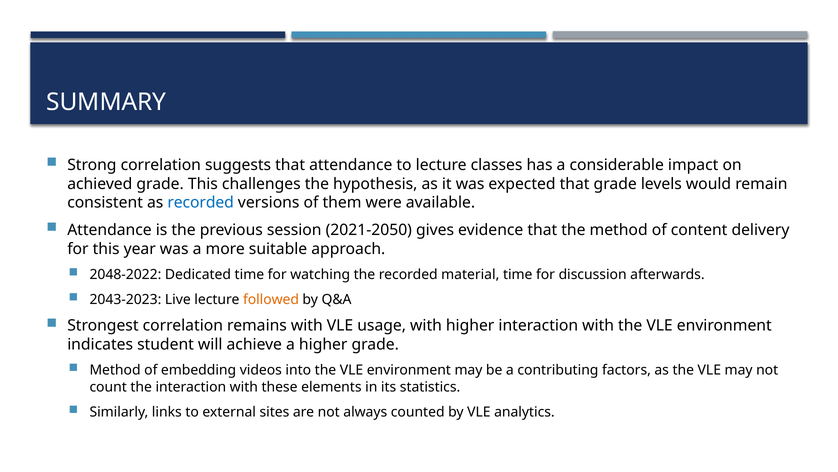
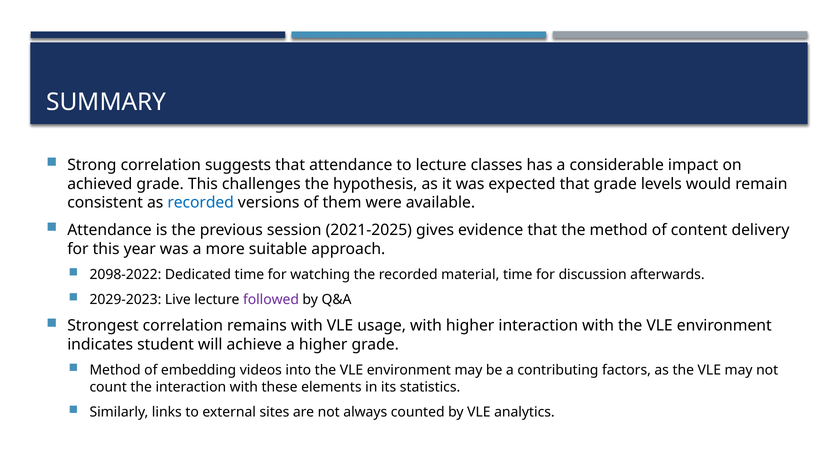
2021-2050: 2021-2050 -> 2021-2025 (369, 230)
2048-2022: 2048-2022 -> 2098-2022 (125, 274)
2043-2023: 2043-2023 -> 2029-2023 (125, 299)
followed colour: orange -> purple (271, 299)
